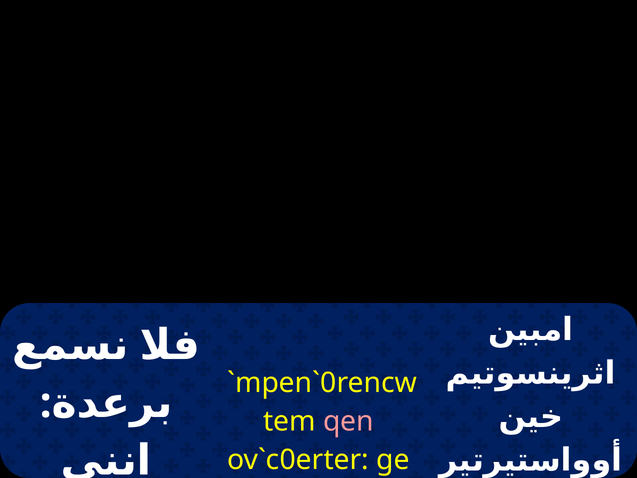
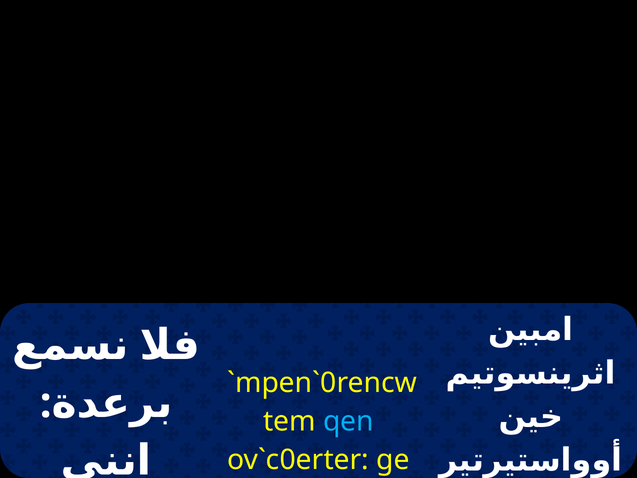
qen colour: pink -> light blue (348, 421)
